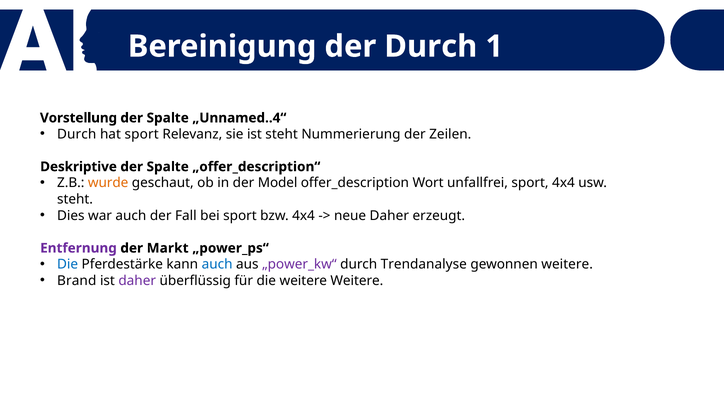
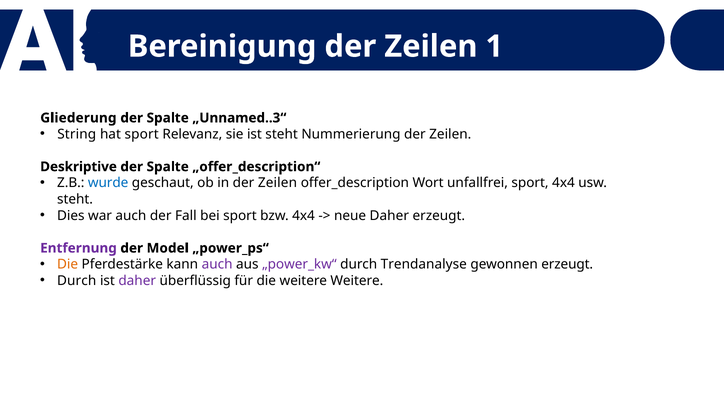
Bereinigung der Durch: Durch -> Zeilen (431, 46)
Vorstellung: Vorstellung -> Gliederung (78, 118)
„Unnamed..4“: „Unnamed..4“ -> „Unnamed..3“ (239, 118)
Durch: Durch -> String (77, 134)
wurde colour: orange -> blue (108, 183)
in der Model: Model -> Zeilen (277, 183)
Markt: Markt -> Model (168, 248)
Die colour: blue -> orange (68, 265)
auch colour: blue -> purple (217, 265)
gewonnen weitere: weitere -> erzeugt (567, 265)
Brand: Brand -> Durch (77, 281)
